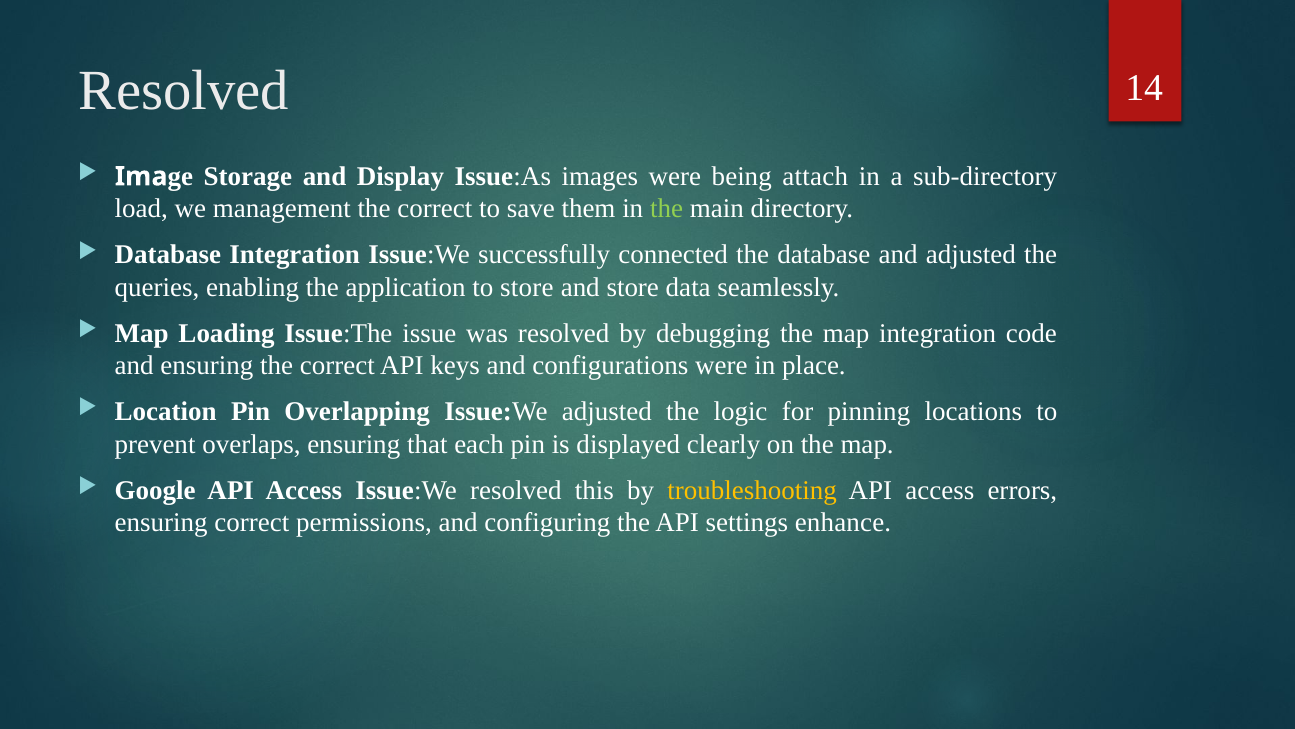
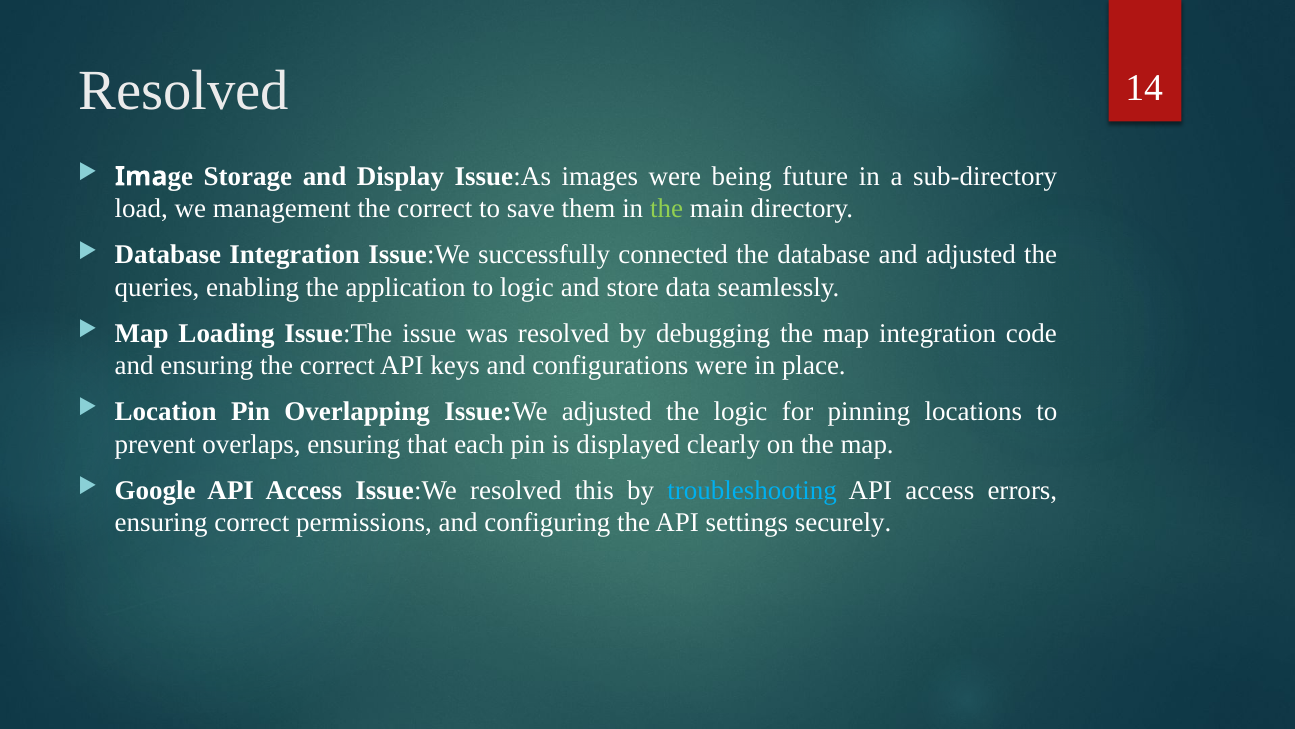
attach: attach -> future (815, 176)
to store: store -> logic (527, 287)
troubleshooting colour: yellow -> light blue (752, 490)
enhance: enhance -> securely (843, 522)
